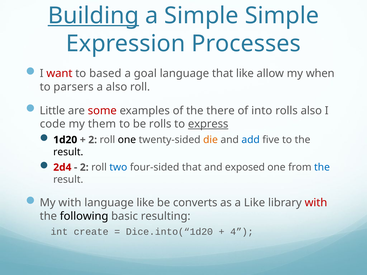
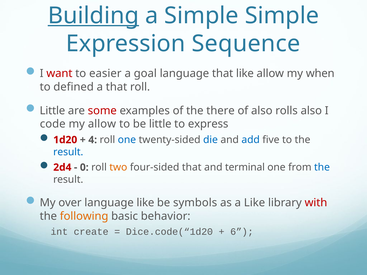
Processes: Processes -> Sequence (246, 44)
based: based -> easier (105, 74)
parsers: parsers -> defined (74, 87)
a also: also -> that (117, 87)
of into: into -> also (262, 111)
my them: them -> allow (102, 124)
be rolls: rolls -> little (160, 124)
express underline: present -> none (208, 124)
1d20 colour: black -> red (65, 140)
2: 2 -> 4 (93, 140)
one colour: black -> blue (127, 140)
die colour: orange -> blue (210, 140)
result colour: black -> blue (68, 152)
2: 2 -> 0 (84, 168)
two colour: blue -> orange (118, 168)
exposed: exposed -> terminal (245, 168)
My with: with -> over (70, 203)
converts: converts -> symbols (195, 203)
following colour: black -> orange (84, 216)
resulting: resulting -> behavior (166, 216)
Dice.into(“1d20: Dice.into(“1d20 -> Dice.code(“1d20 (169, 232)
4: 4 -> 6 (242, 232)
